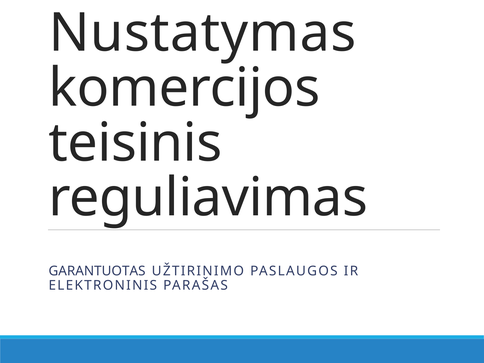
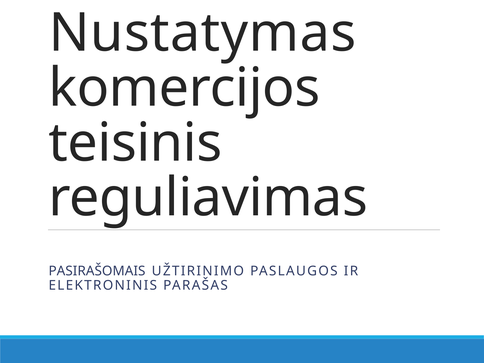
GARANTUOTAS: GARANTUOTAS -> PASIRAŠOMAIS (97, 271)
